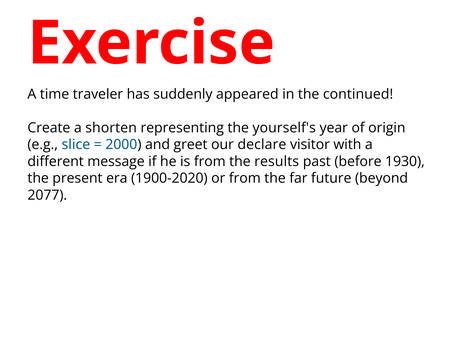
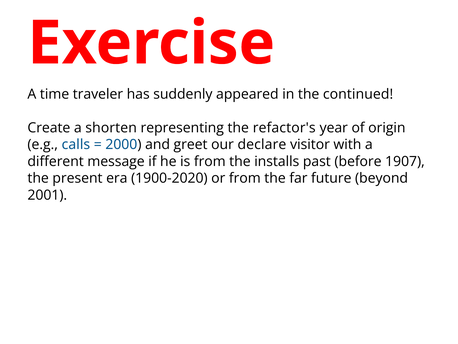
yourself's: yourself's -> refactor's (284, 128)
slice: slice -> calls (76, 144)
results: results -> installs (277, 161)
1930: 1930 -> 1907 (405, 161)
2077: 2077 -> 2001 (47, 195)
